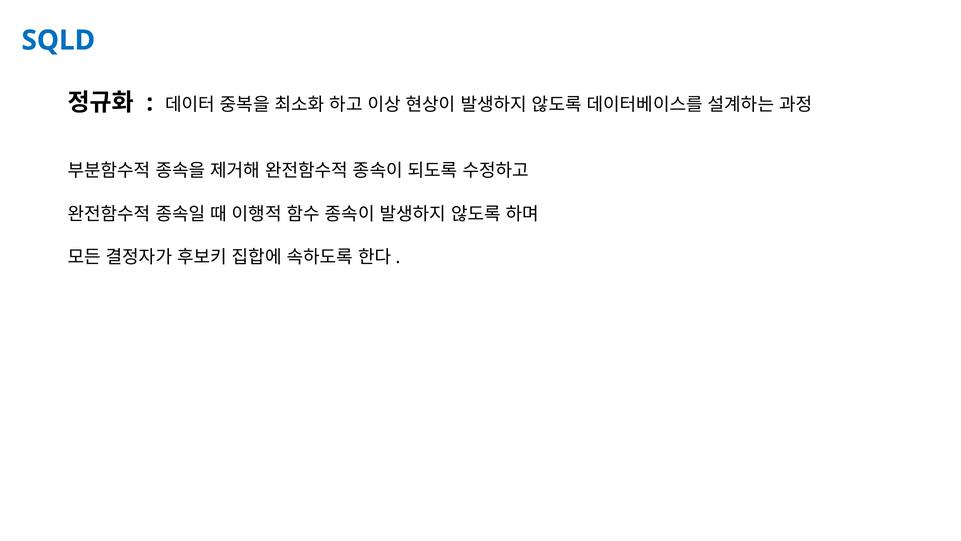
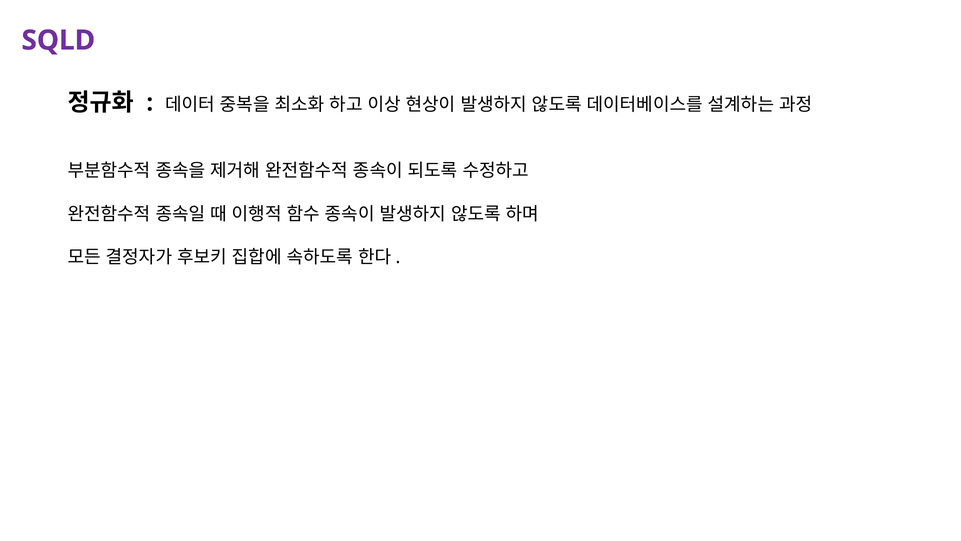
SQLD colour: blue -> purple (58, 40)
